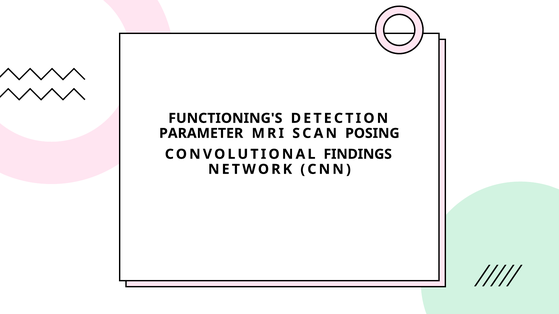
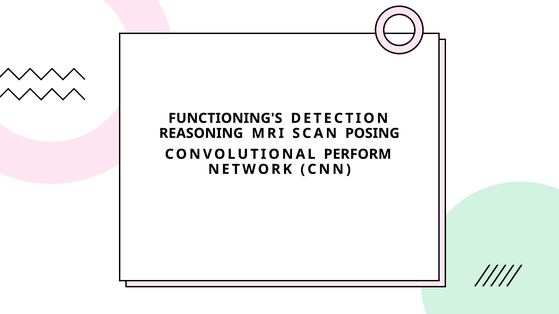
PARAMETER: PARAMETER -> REASONING (201, 133)
FINDINGS: FINDINGS -> PERFORM (358, 154)
